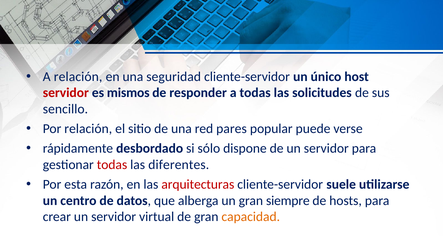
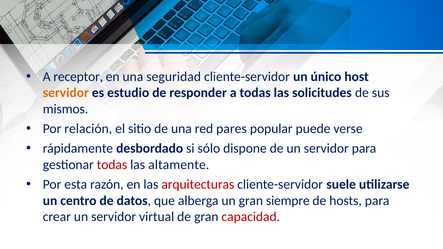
A relación: relación -> receptor (78, 77)
servidor colour: red -> orange (66, 93)
mismos: mismos -> estudio (128, 93)
sencillo: sencillo -> mismos (66, 109)
diferentes: diferentes -> altamente (179, 165)
capacidad colour: orange -> red (251, 217)
